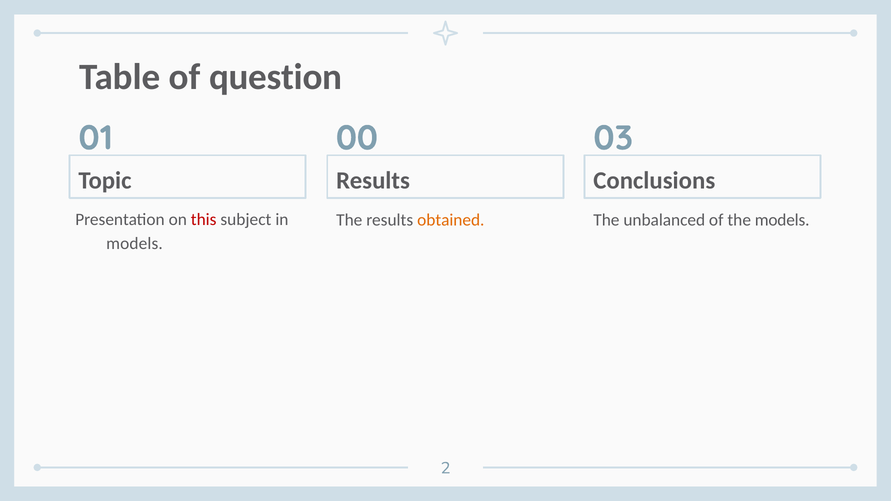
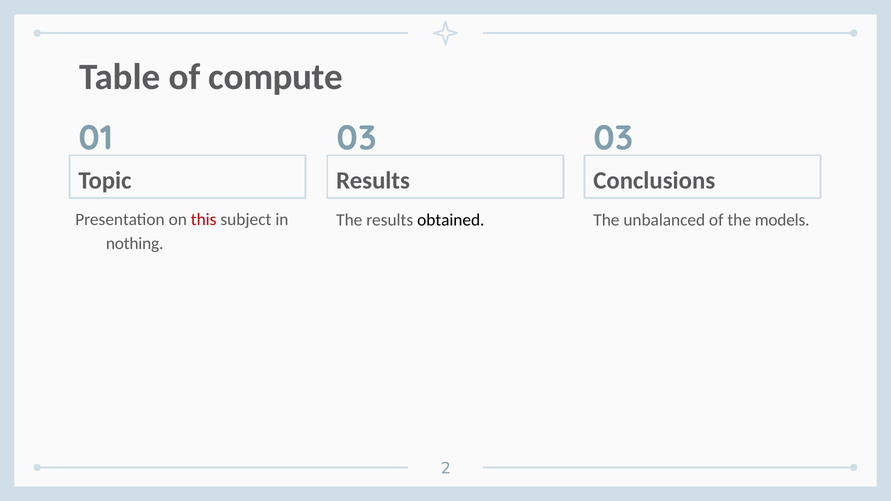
question: question -> compute (276, 77)
01 00: 00 -> 03 (357, 138)
obtained colour: orange -> black (451, 220)
models: models -> nothing (135, 244)
